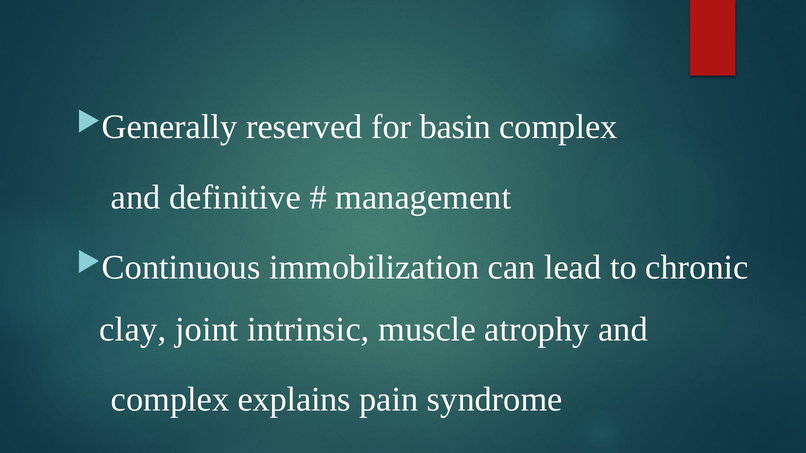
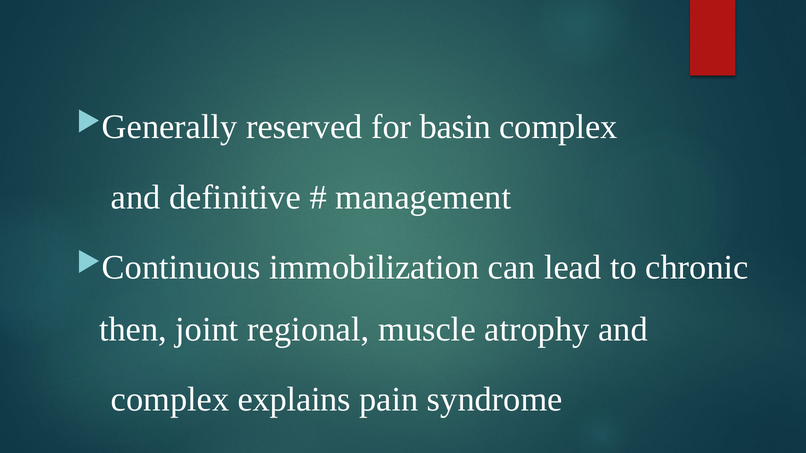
clay: clay -> then (133, 330)
intrinsic: intrinsic -> regional (308, 330)
